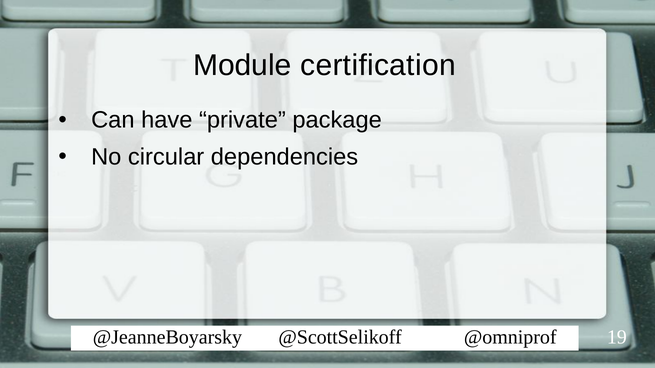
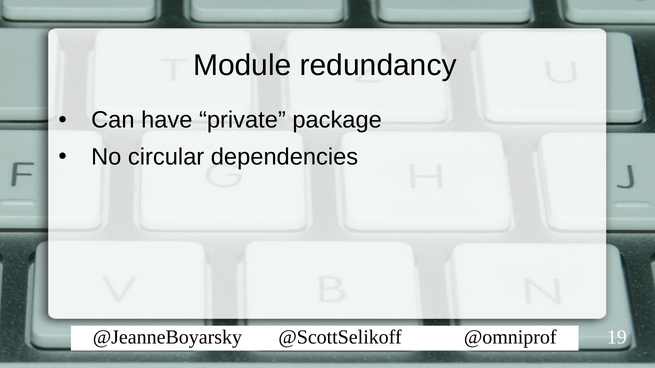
certification: certification -> redundancy (378, 66)
